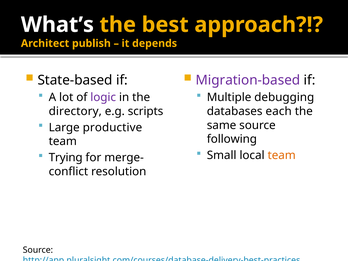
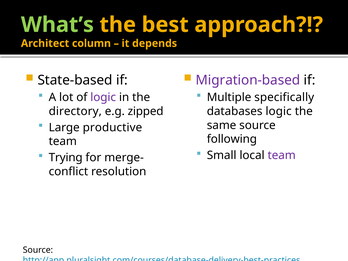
What’s colour: white -> light green (57, 25)
publish: publish -> column (91, 43)
debugging: debugging -> specifically (284, 97)
scripts: scripts -> zipped (146, 111)
databases each: each -> logic (279, 111)
team colour: orange -> purple (282, 155)
